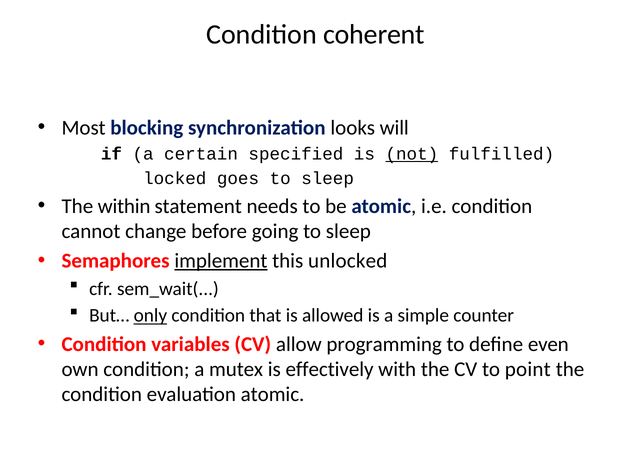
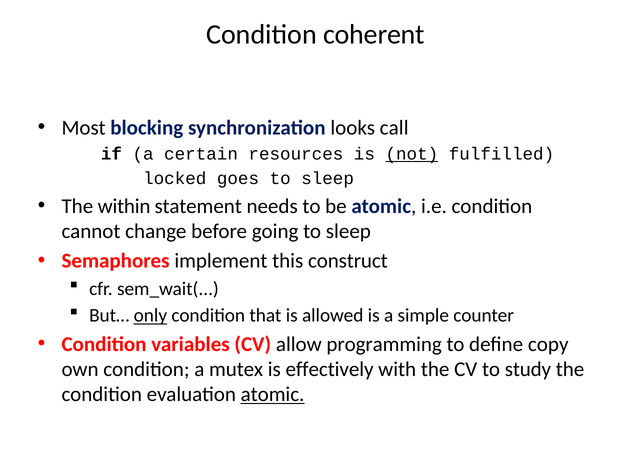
will: will -> call (394, 128)
specified: specified -> resources (296, 154)
implement underline: present -> none (221, 261)
unlocked: unlocked -> construct (348, 261)
even: even -> copy (548, 344)
point: point -> study (528, 370)
atomic underline: none -> present (273, 395)
